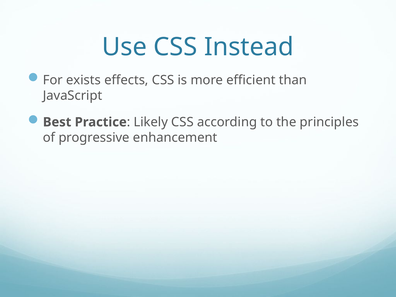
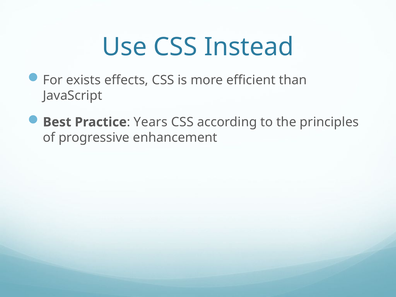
Likely: Likely -> Years (151, 122)
